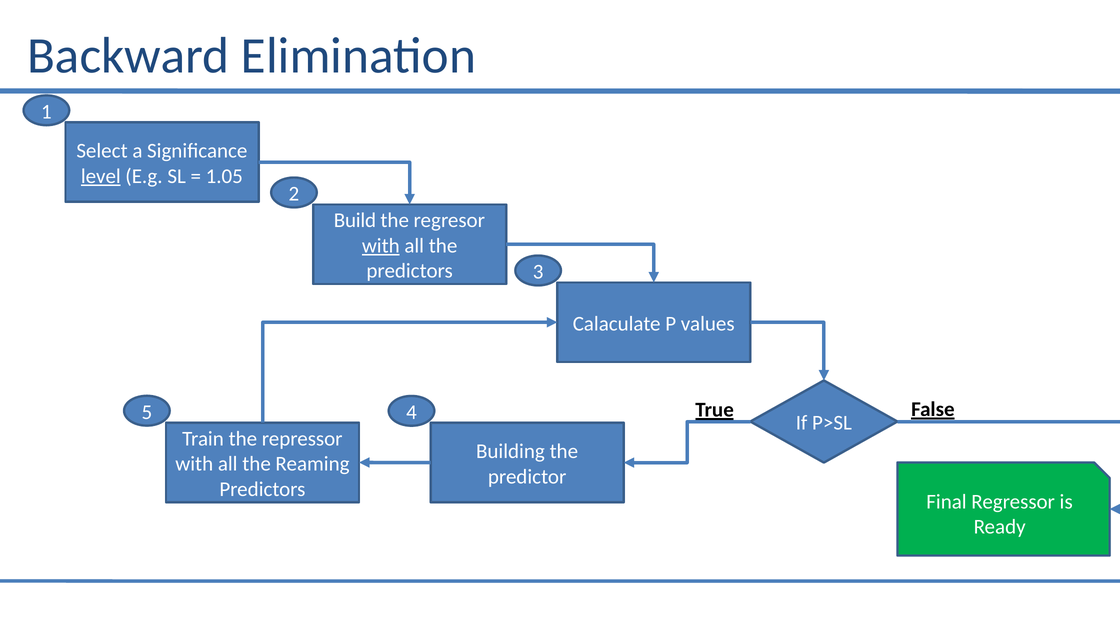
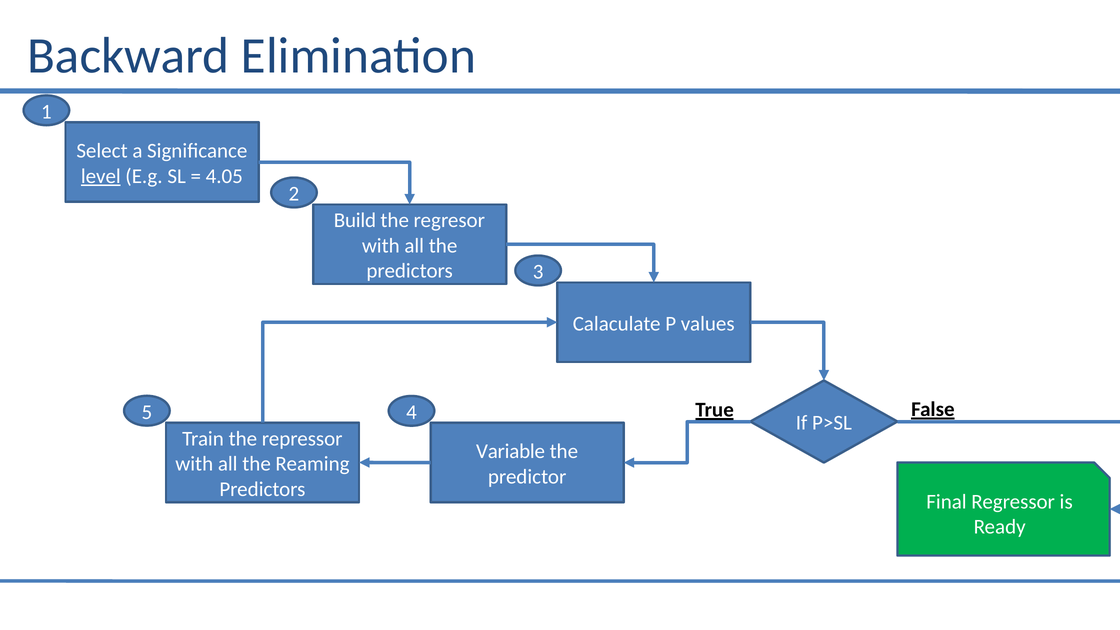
1.05: 1.05 -> 4.05 (224, 176)
with underline: present -> none (381, 246)
Building: Building -> Variable (511, 451)
